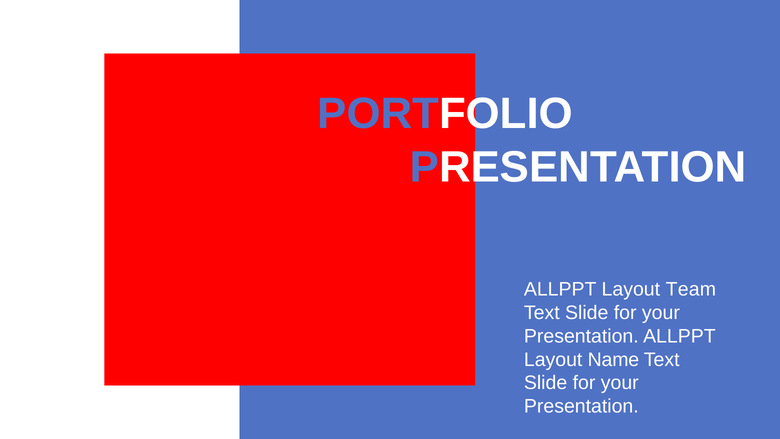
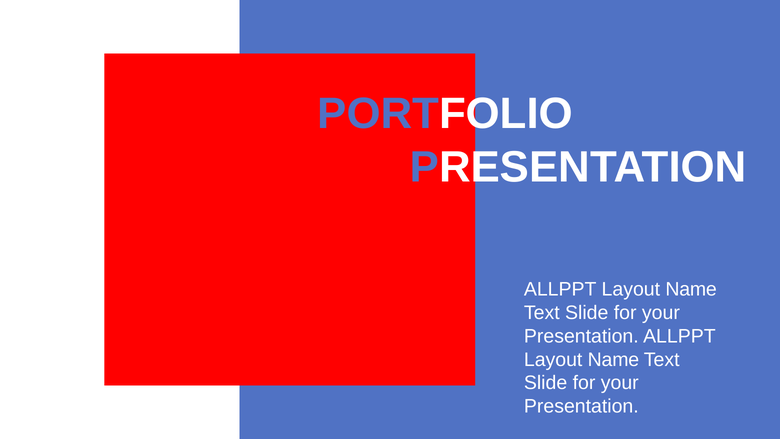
Team: Team -> Name (691, 289)
